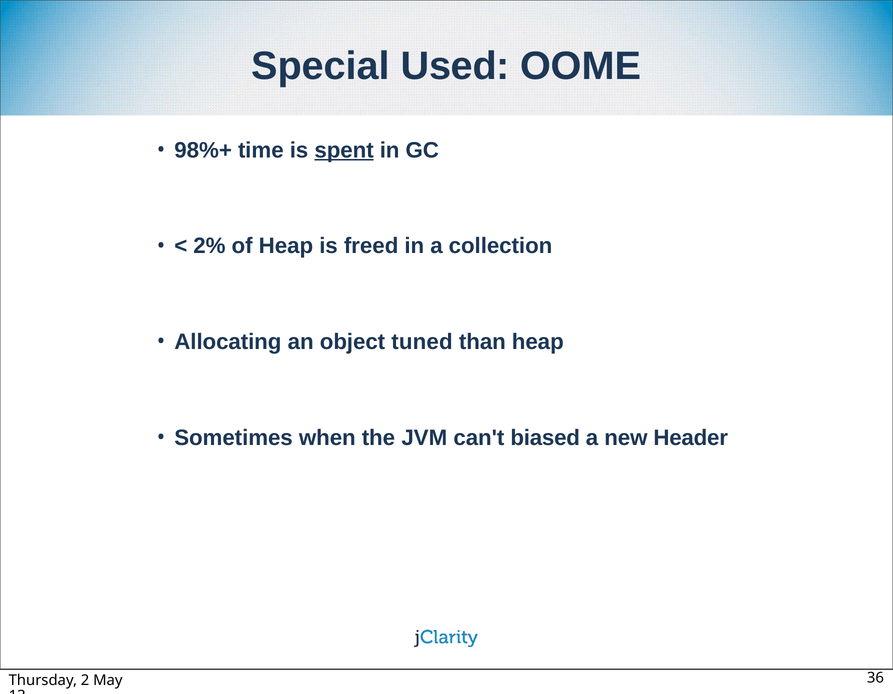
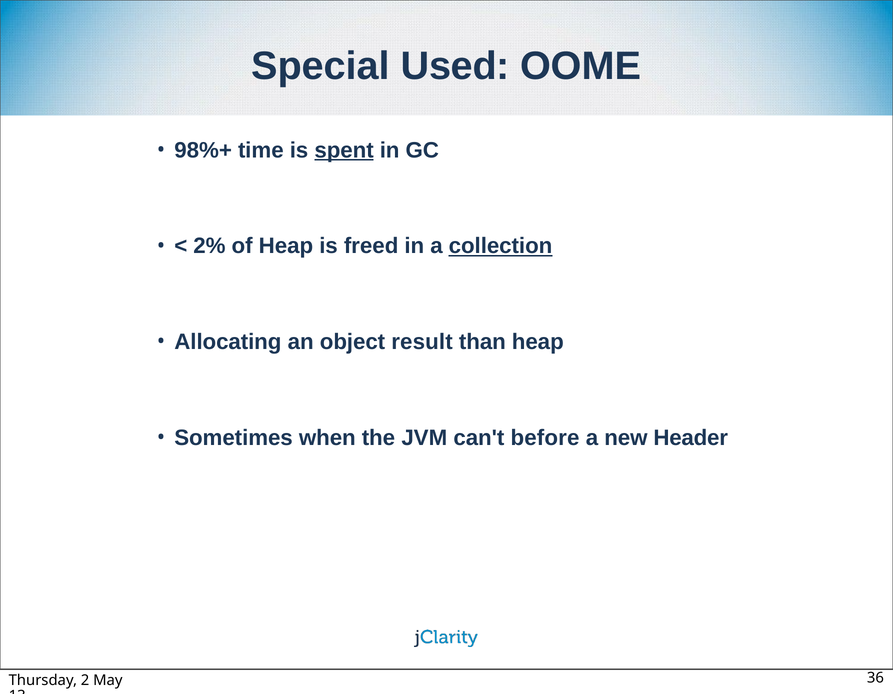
collection underline: none -> present (501, 246)
tuned: tuned -> result (422, 342)
biased: biased -> before (545, 438)
